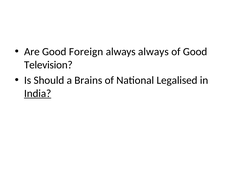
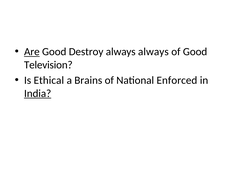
Are underline: none -> present (32, 52)
Foreign: Foreign -> Destroy (86, 52)
Should: Should -> Ethical (49, 80)
Legalised: Legalised -> Enforced (177, 80)
